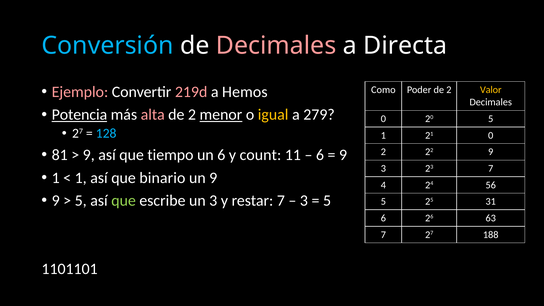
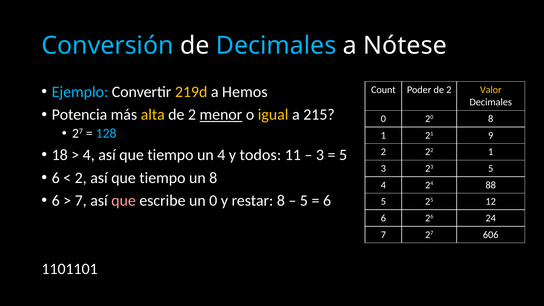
Decimales colour: pink -> light blue (276, 46)
Directa: Directa -> Nótese (405, 46)
Ejemplo colour: pink -> light blue (80, 92)
219d colour: pink -> yellow (191, 92)
Como: Como -> Count (383, 90)
Potencia underline: present -> none (79, 115)
alta colour: pink -> yellow (153, 115)
279: 279 -> 215 (319, 115)
20 5: 5 -> 8 (491, 119)
21 0: 0 -> 9 (491, 135)
81: 81 -> 18 (60, 155)
9: 9 -> 4 (89, 155)
un 6: 6 -> 4 (221, 155)
count: count -> todos (260, 155)
6: 6 -> 3 (320, 155)
9: 9 -> 5 (343, 155)
22 9: 9 -> 1 (491, 152)
23 7: 7 -> 5 (491, 168)
1: 1 -> 6 (56, 178)
1: 1 -> 2 (81, 178)
binario: binario -> tiempo (162, 178)
un 9: 9 -> 8 (213, 178)
56: 56 -> 88 (491, 185)
9: 9 -> 6 (56, 201)
5: 5 -> 7 (81, 201)
que colour: light green -> pink (124, 201)
un 3: 3 -> 0 (213, 201)
restar 7: 7 -> 8 (281, 201)
3: 3 -> 5 (304, 201)
5: 5 -> 6 (327, 201)
31: 31 -> 12 (491, 202)
26 63: 63 -> 24 (491, 218)
188: 188 -> 606 (491, 235)
